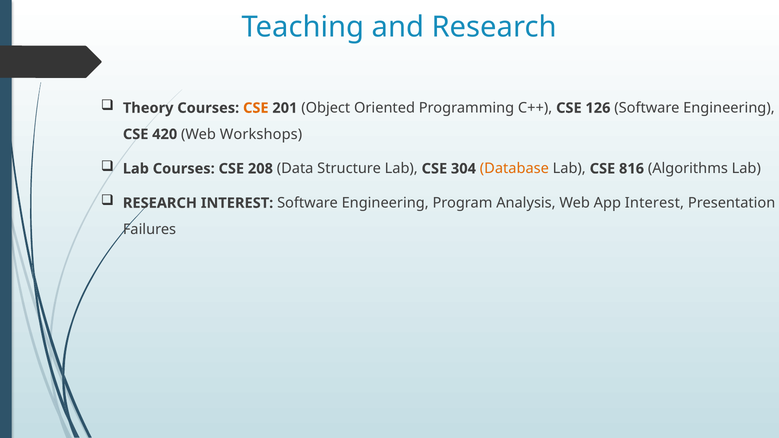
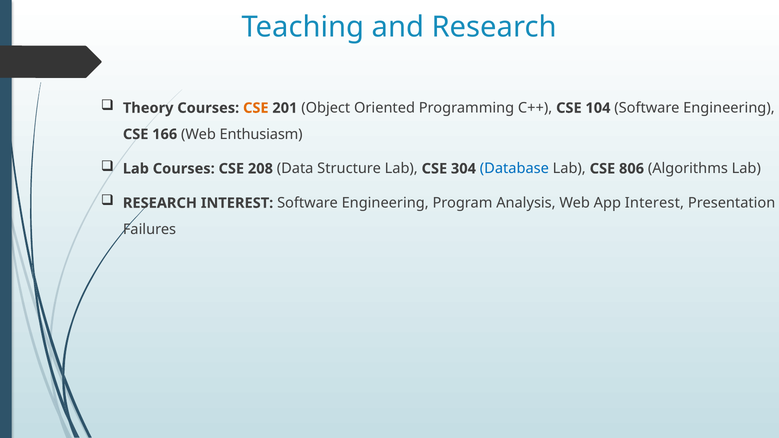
126: 126 -> 104 (598, 108)
420: 420 -> 166 (165, 134)
Workshops: Workshops -> Enthusiasm (261, 134)
Database colour: orange -> blue (514, 169)
816: 816 -> 806 (632, 169)
